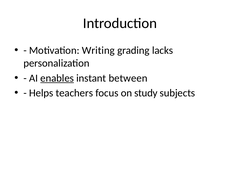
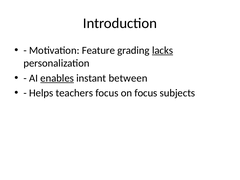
Writing: Writing -> Feature (98, 50)
lacks underline: none -> present (163, 50)
on study: study -> focus (146, 93)
